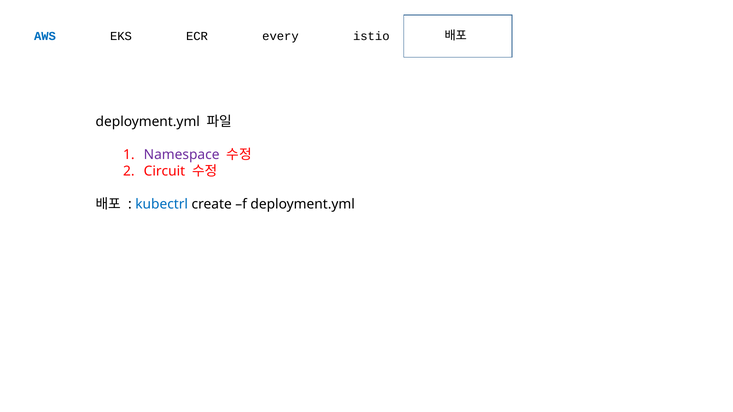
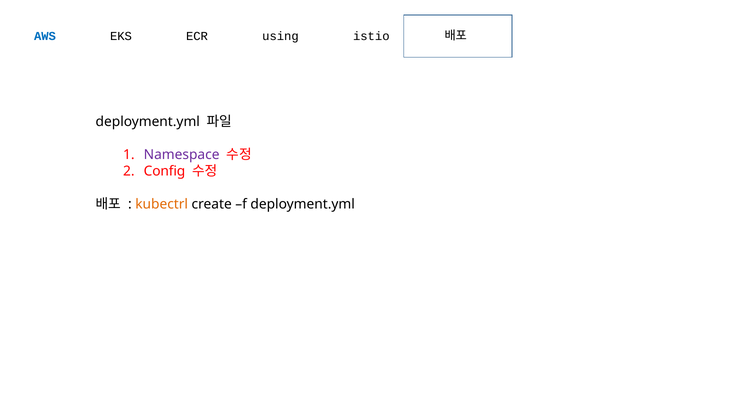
every: every -> using (280, 36)
Circuit: Circuit -> Config (164, 171)
kubectrl colour: blue -> orange (162, 204)
